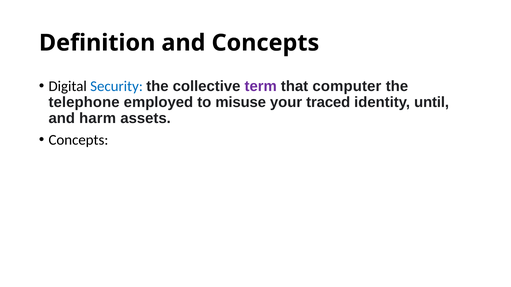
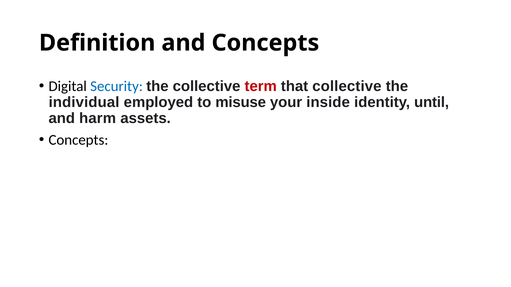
term colour: purple -> red (261, 86)
that computer: computer -> collective (347, 86)
telephone: telephone -> individual (84, 102)
traced: traced -> inside (328, 102)
